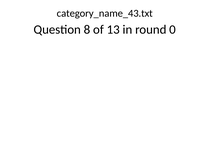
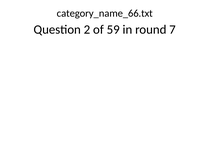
category_name_43.txt: category_name_43.txt -> category_name_66.txt (105, 13)
8: 8 -> 2 (87, 30)
13: 13 -> 59 (113, 30)
0: 0 -> 7 (173, 30)
